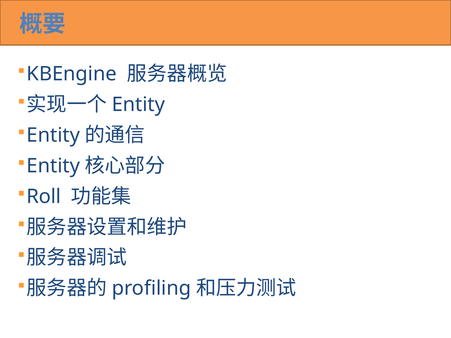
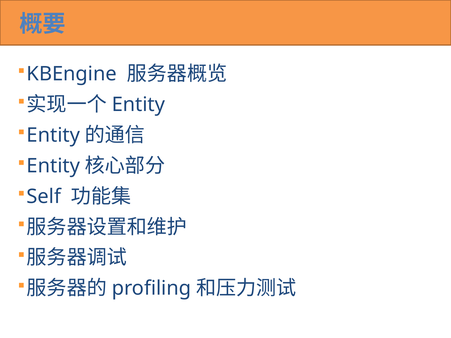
Roll: Roll -> Self (44, 197)
